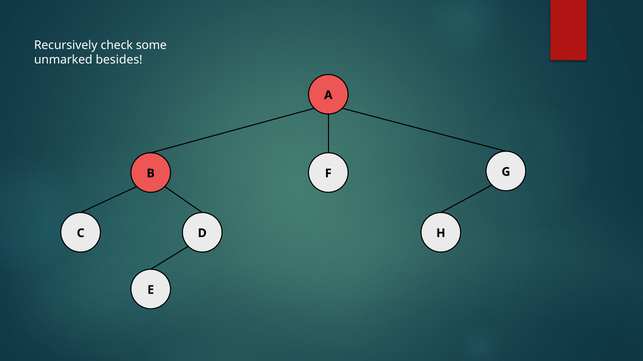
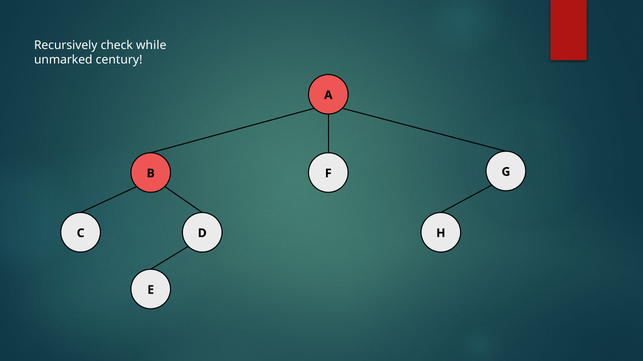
some: some -> while (151, 45)
besides: besides -> century (119, 60)
